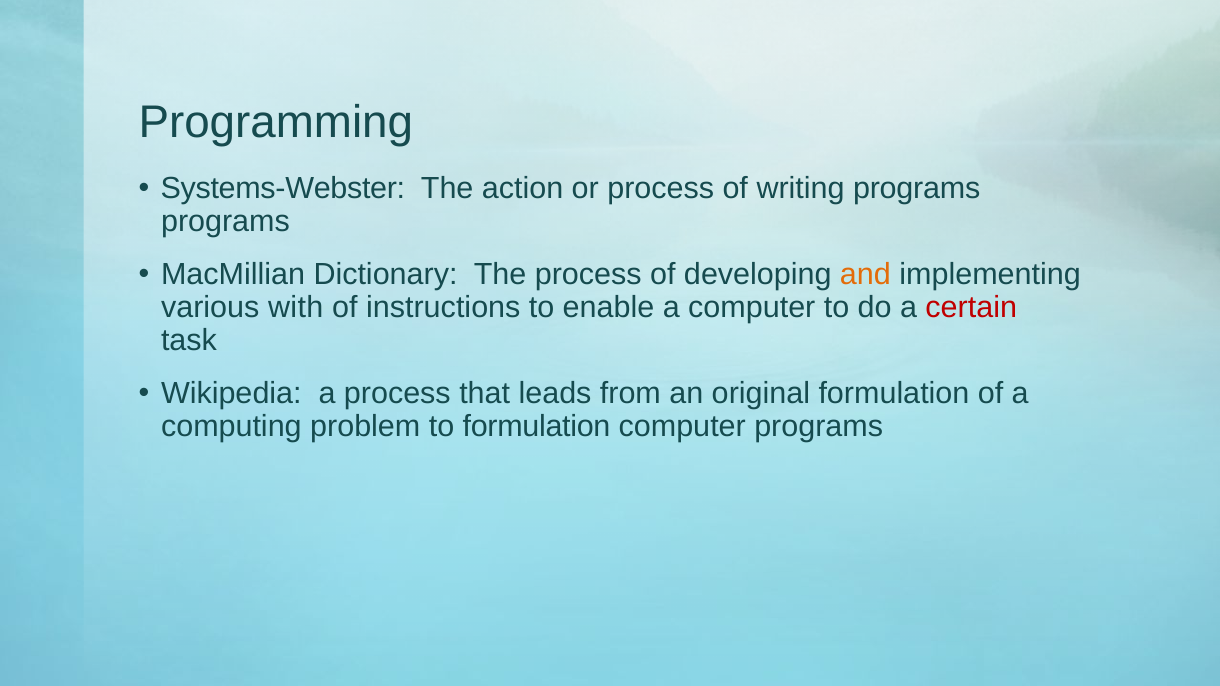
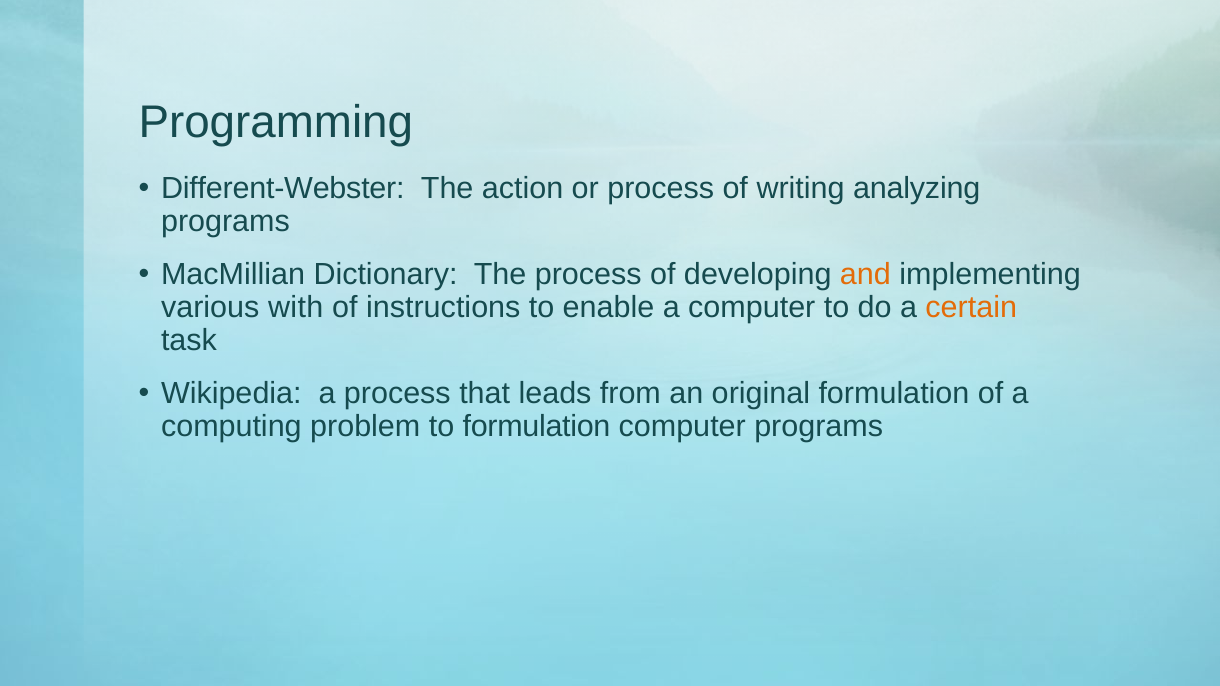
Systems-Webster: Systems-Webster -> Different-Webster (283, 189)
writing programs: programs -> analyzing (917, 189)
certain colour: red -> orange (971, 308)
